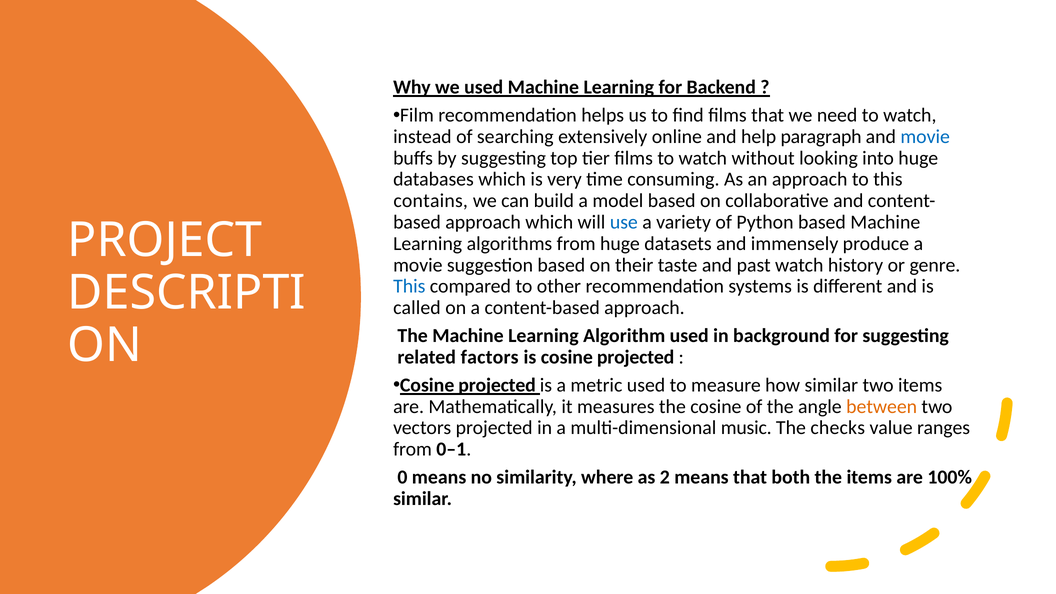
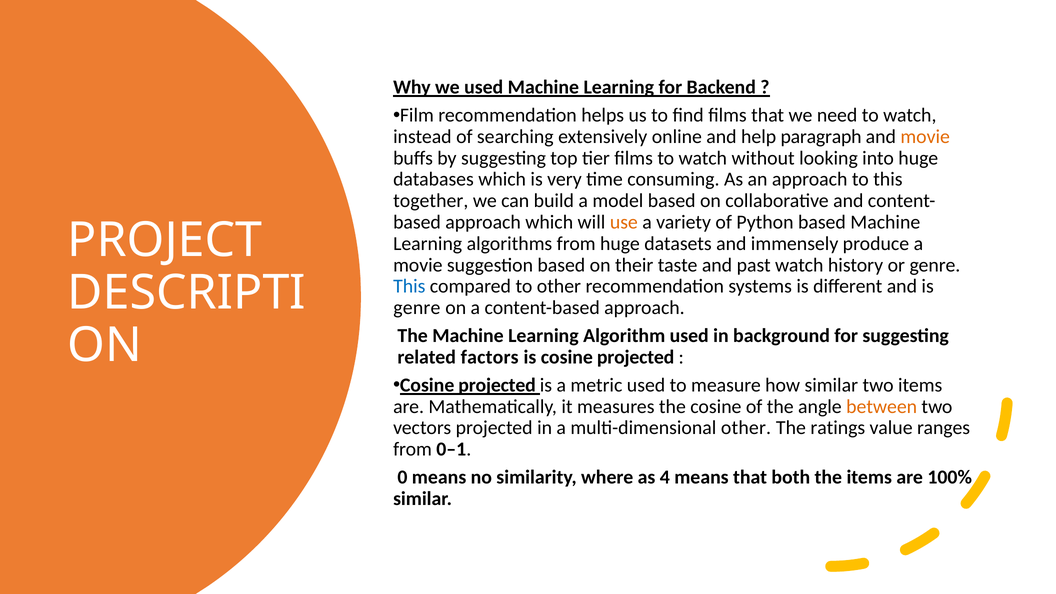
movie colour: blue -> orange (925, 137)
contains: contains -> together (431, 201)
use colour: blue -> orange (624, 222)
called: called -> genre (417, 308)
multi-dimensional music: music -> other (746, 428)
checks: checks -> ratings (838, 428)
2: 2 -> 4 (665, 477)
